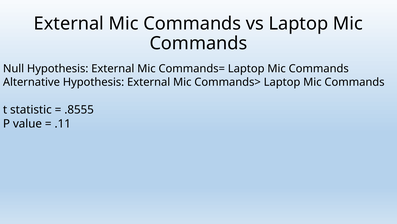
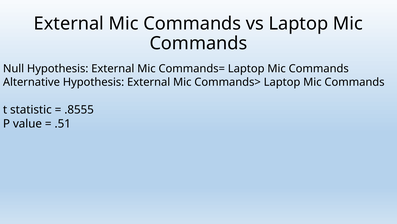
.11: .11 -> .51 (63, 123)
